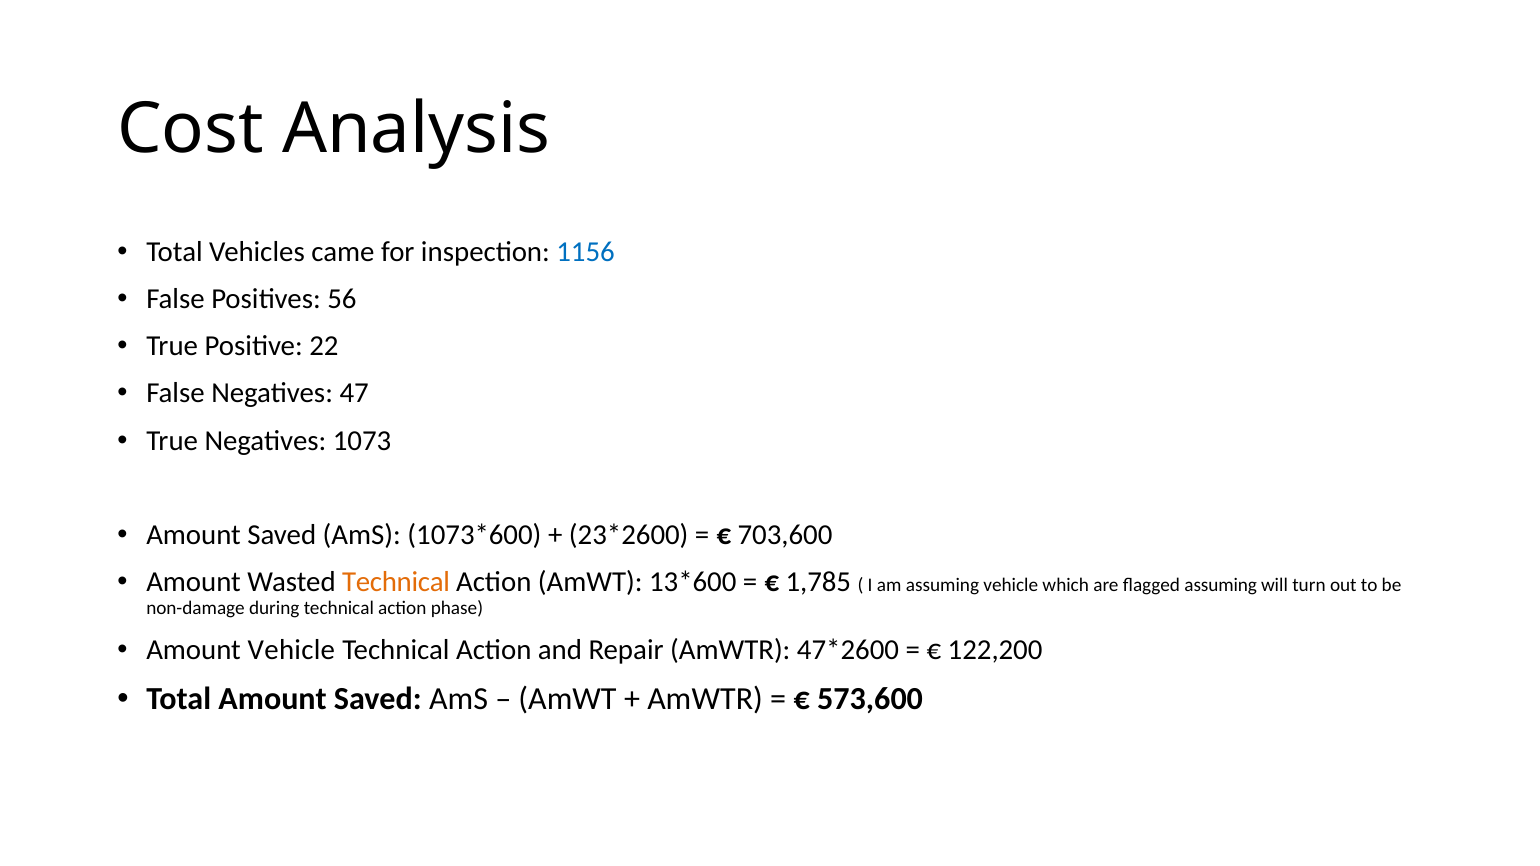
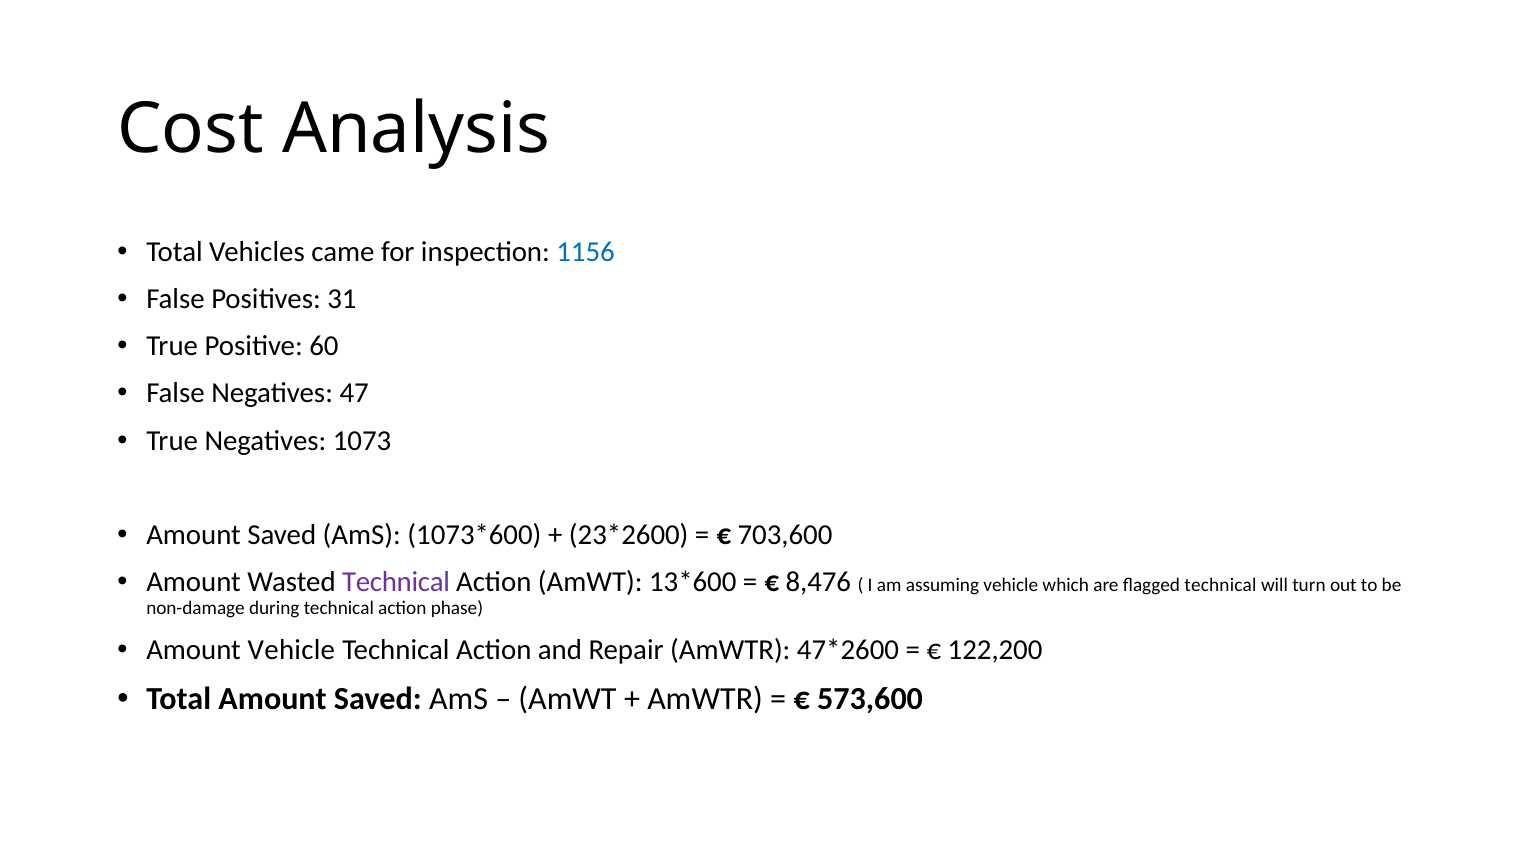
56: 56 -> 31 (342, 299)
22: 22 -> 60 (324, 346)
Technical colour: orange -> purple (396, 582)
1,785: 1,785 -> 8,476 (818, 582)
flagged assuming: assuming -> technical (1220, 586)
